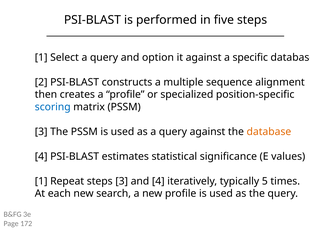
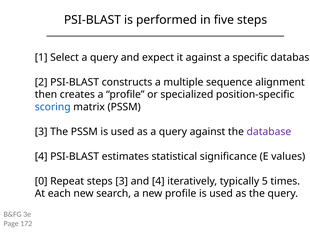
option: option -> expect (158, 58)
database colour: orange -> purple (269, 132)
1: 1 -> 0 (41, 182)
